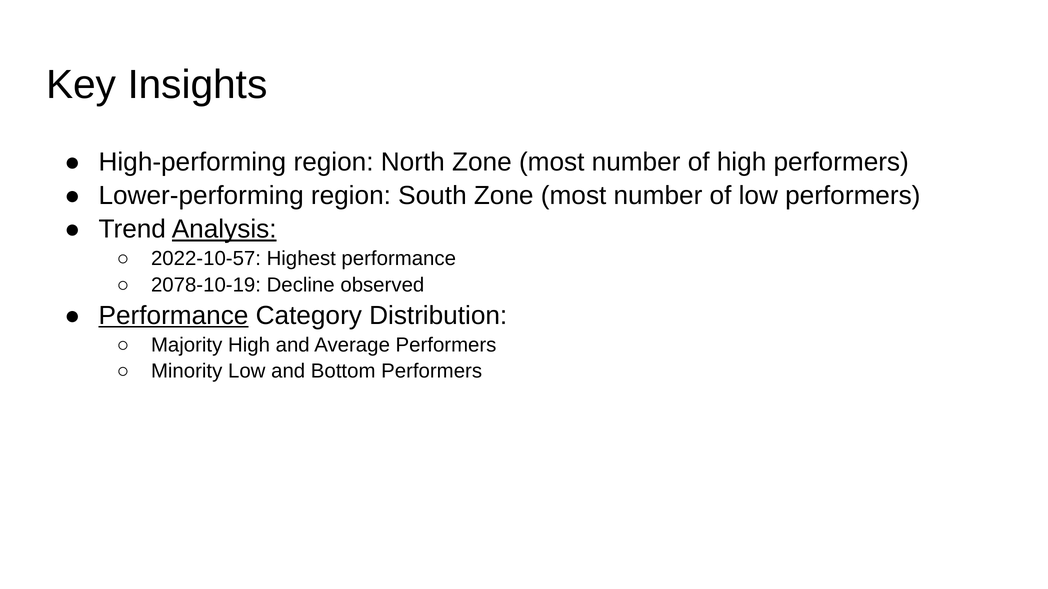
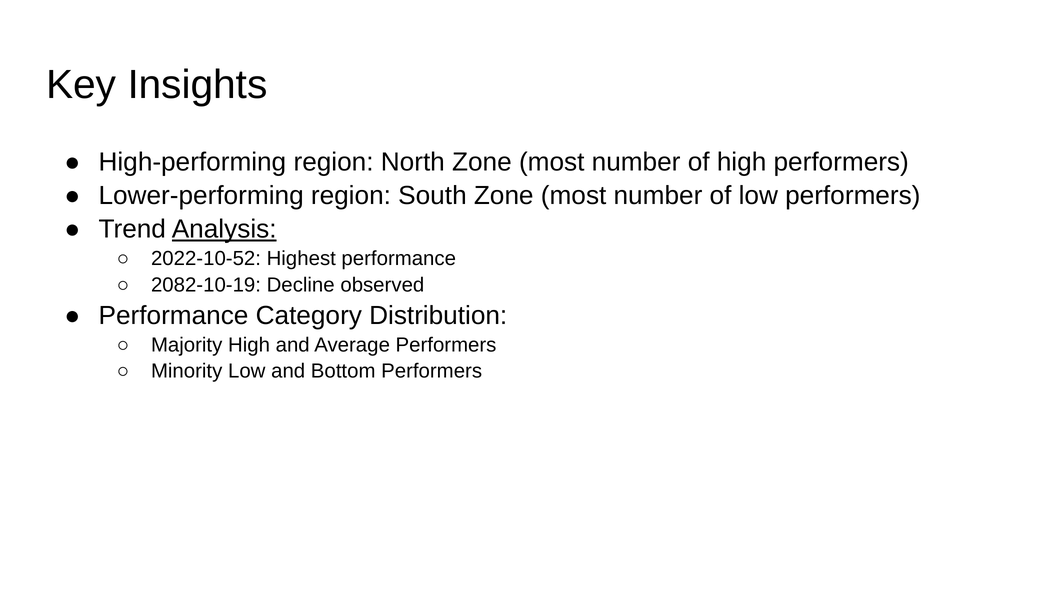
2022-10-57: 2022-10-57 -> 2022-10-52 (206, 259)
2078-10-19: 2078-10-19 -> 2082-10-19 (206, 285)
Performance underline: present -> none (174, 316)
